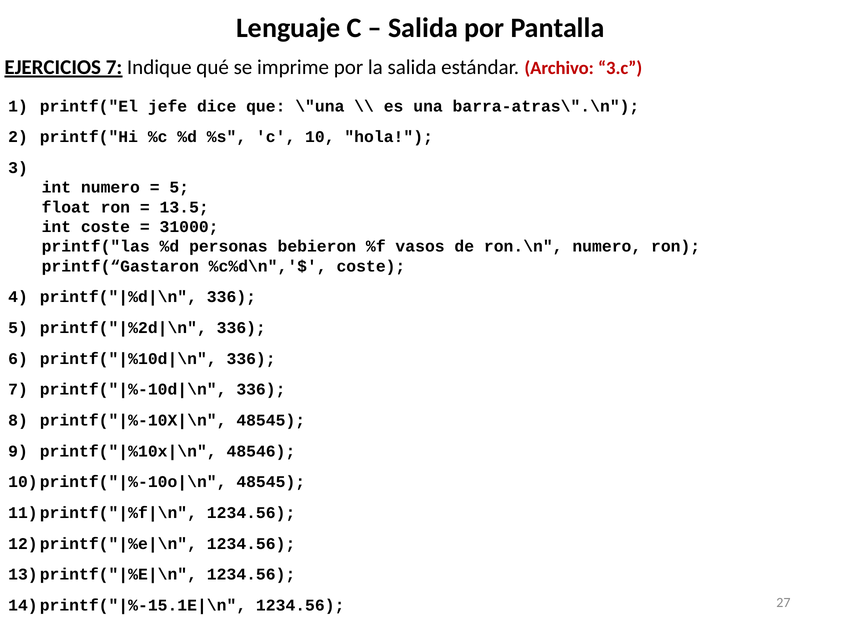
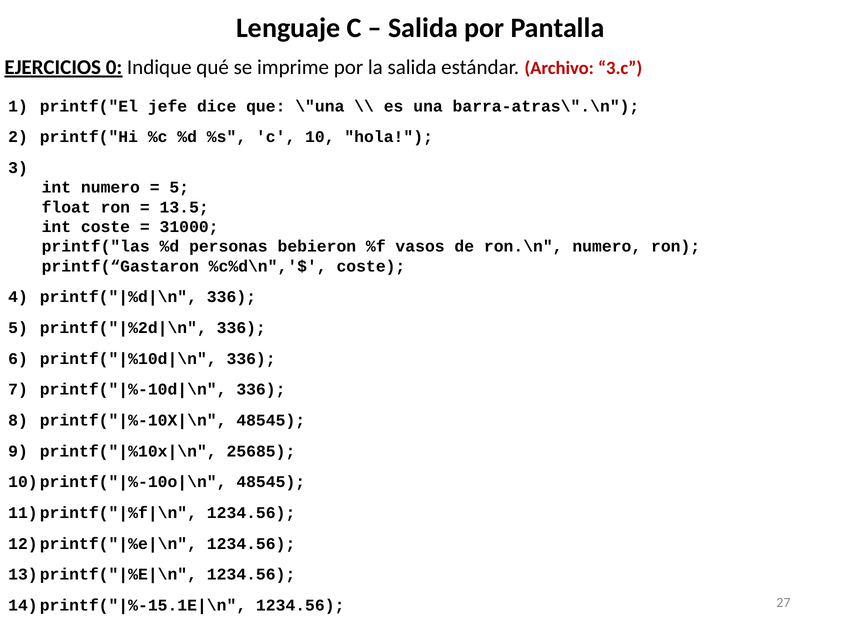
EJERCICIOS 7: 7 -> 0 (114, 67)
48546: 48546 -> 25685 (261, 451)
